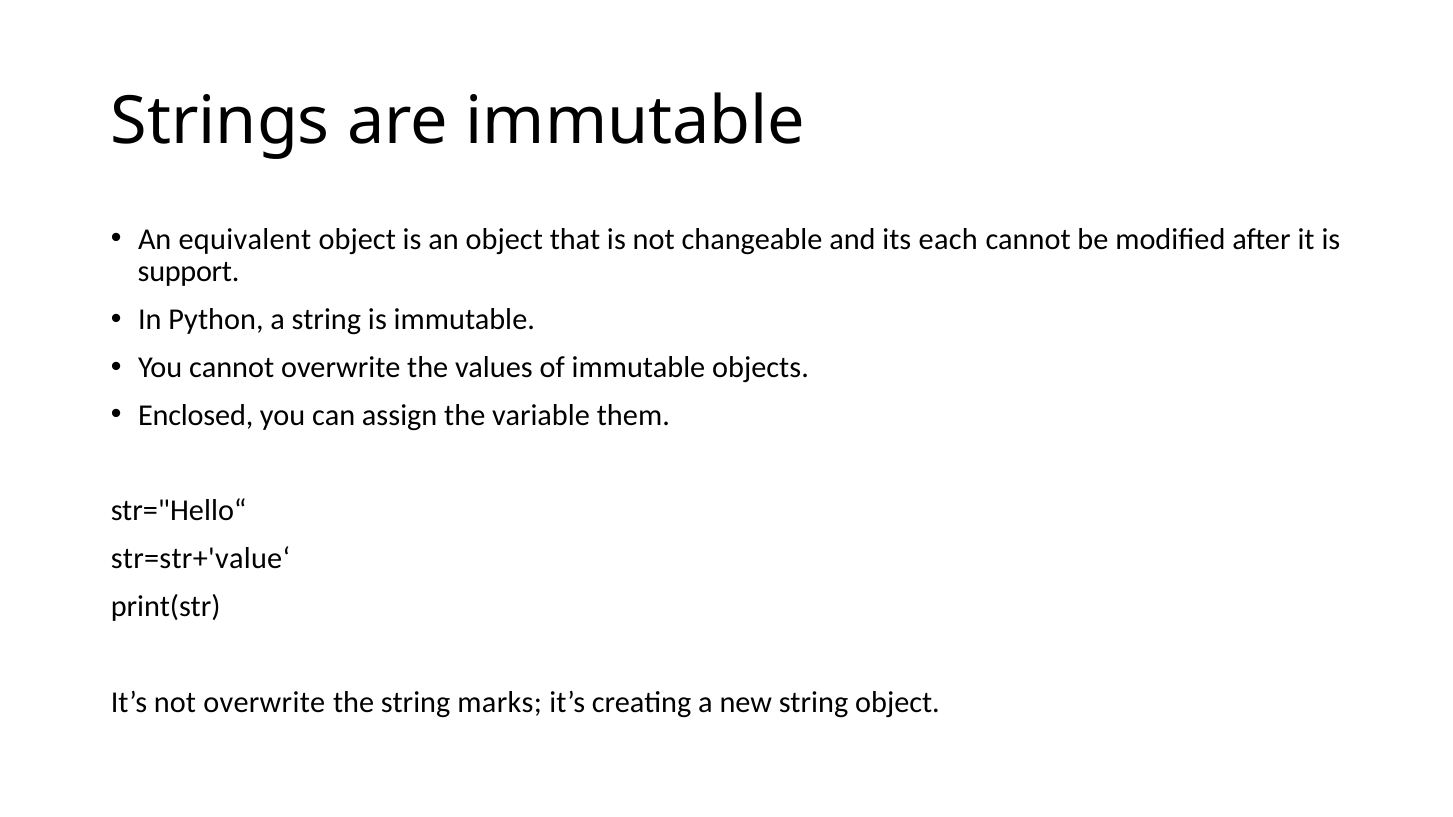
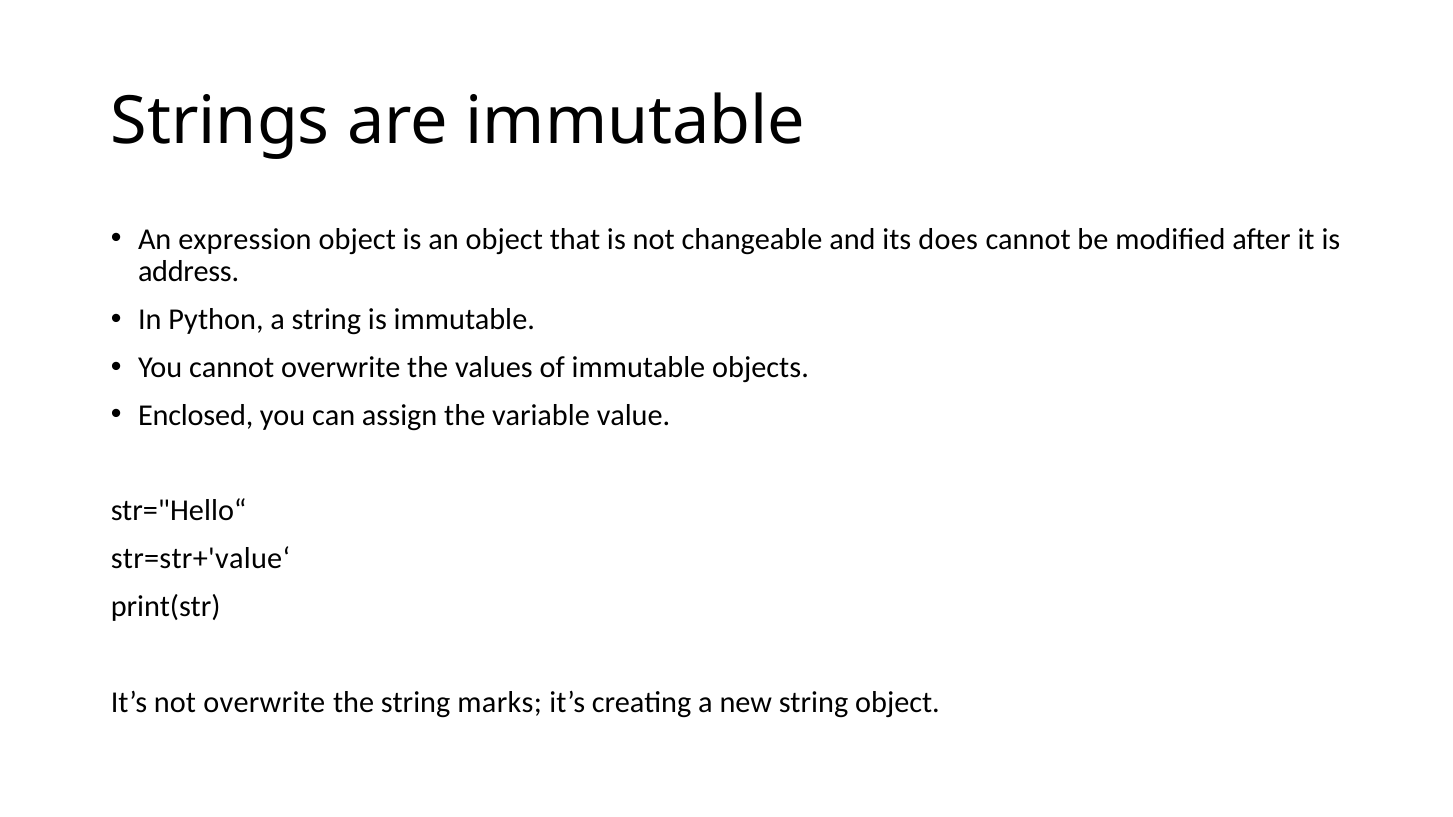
equivalent: equivalent -> expression (245, 239)
each: each -> does (948, 239)
support: support -> address (189, 272)
them: them -> value (633, 415)
